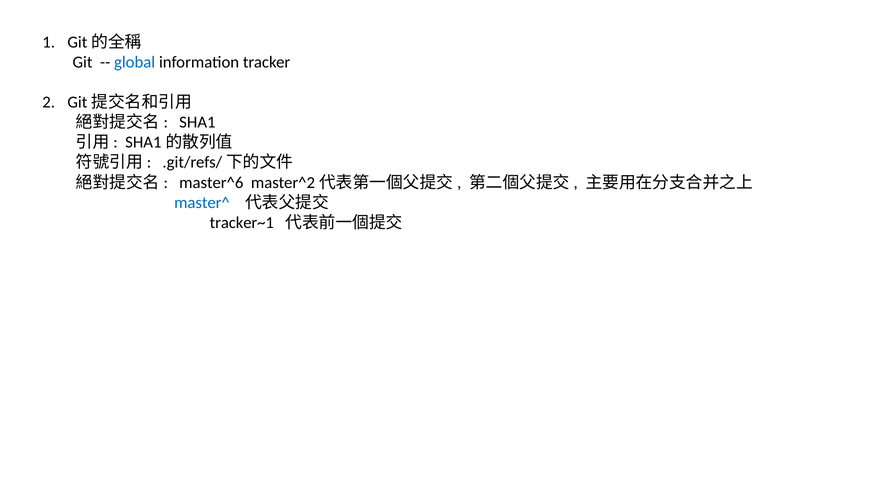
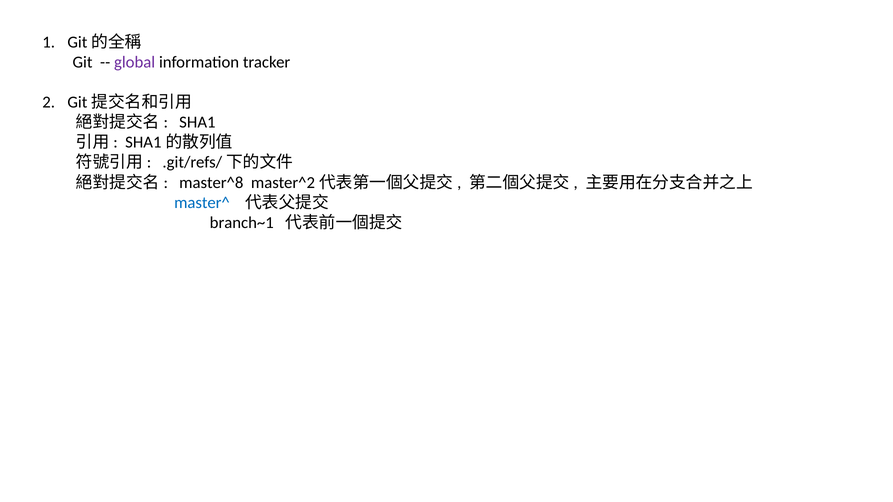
global colour: blue -> purple (135, 62)
master^6: master^6 -> master^8 (211, 183)
tracker~1: tracker~1 -> branch~1 (242, 223)
